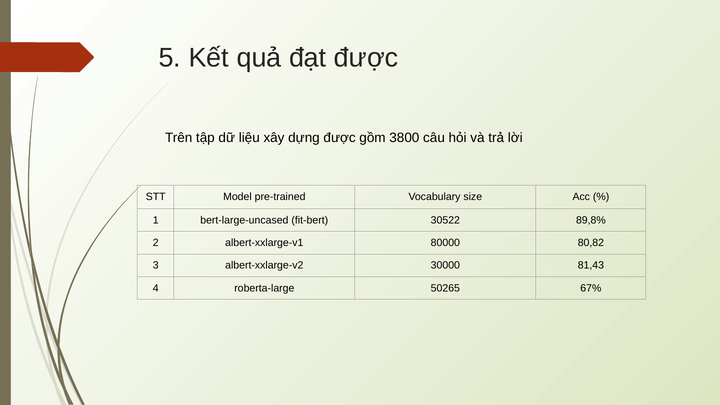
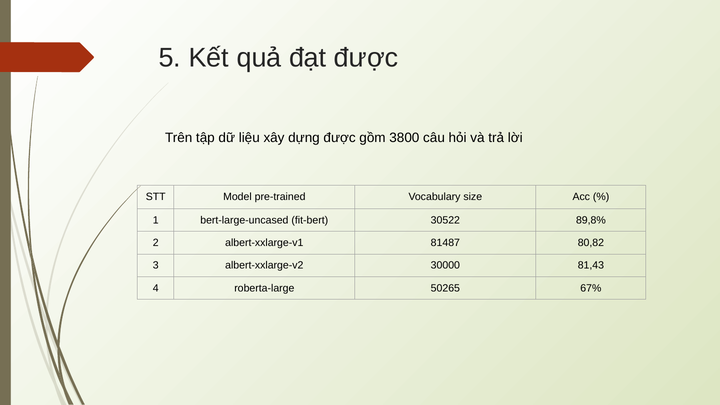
80000: 80000 -> 81487 (445, 243)
